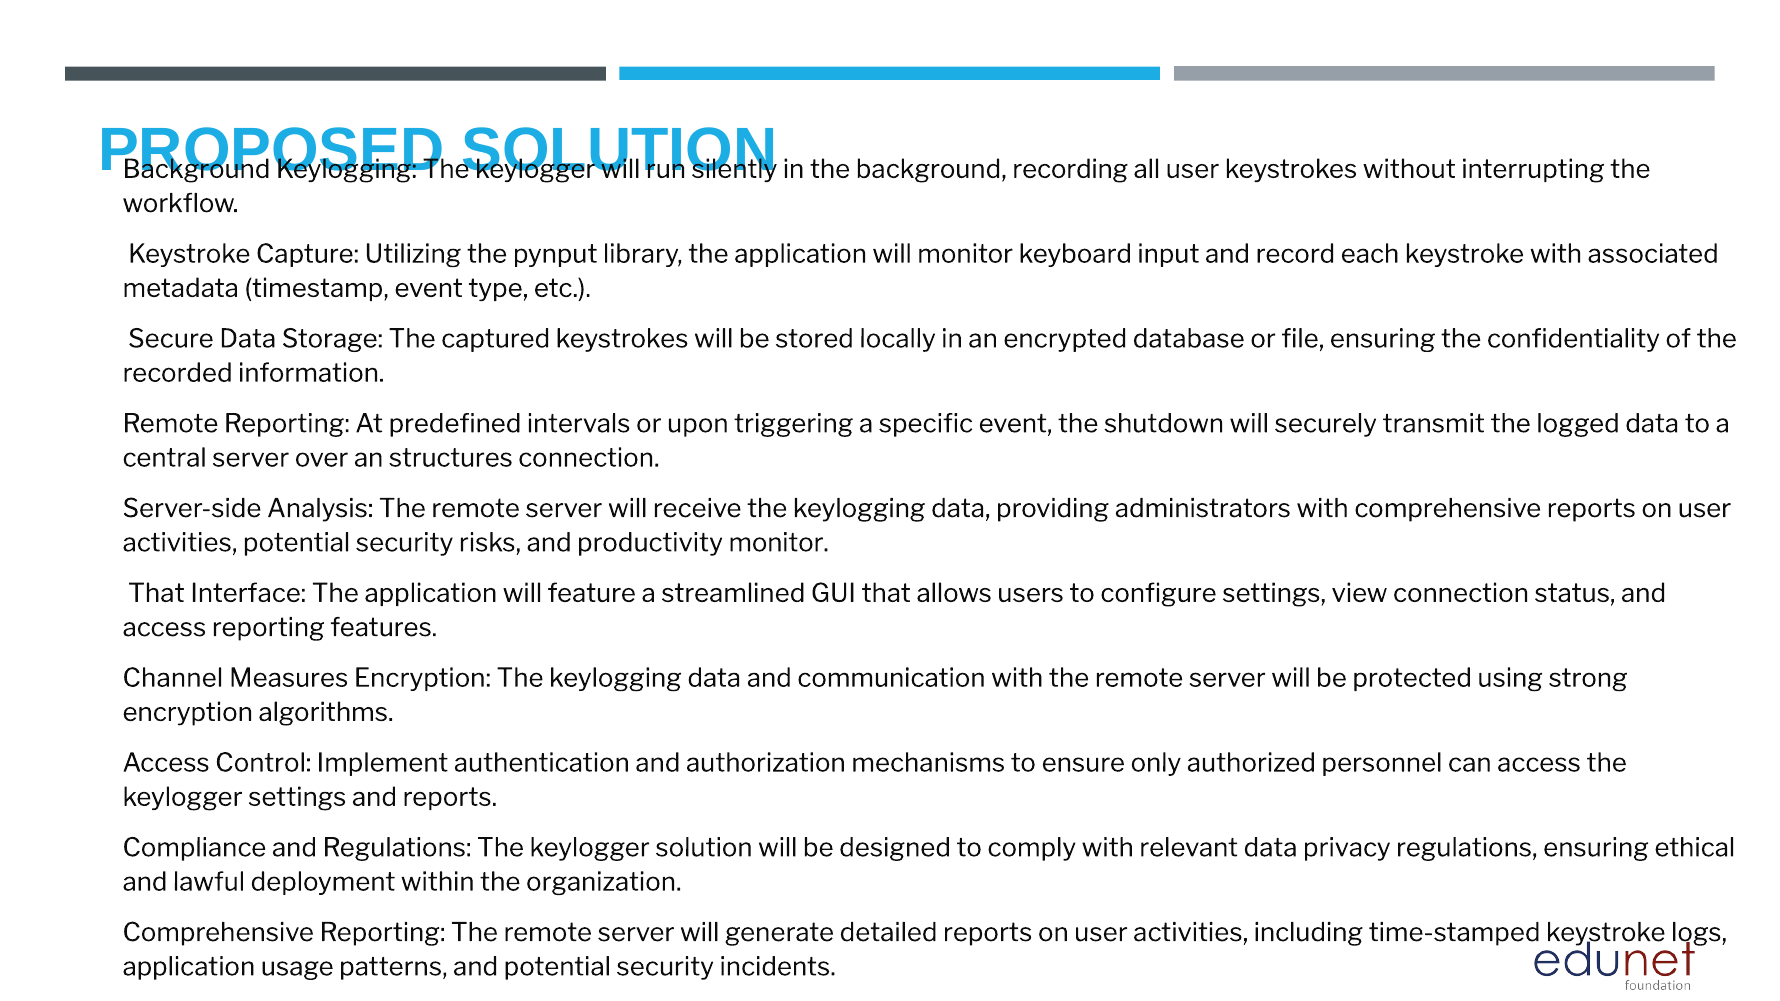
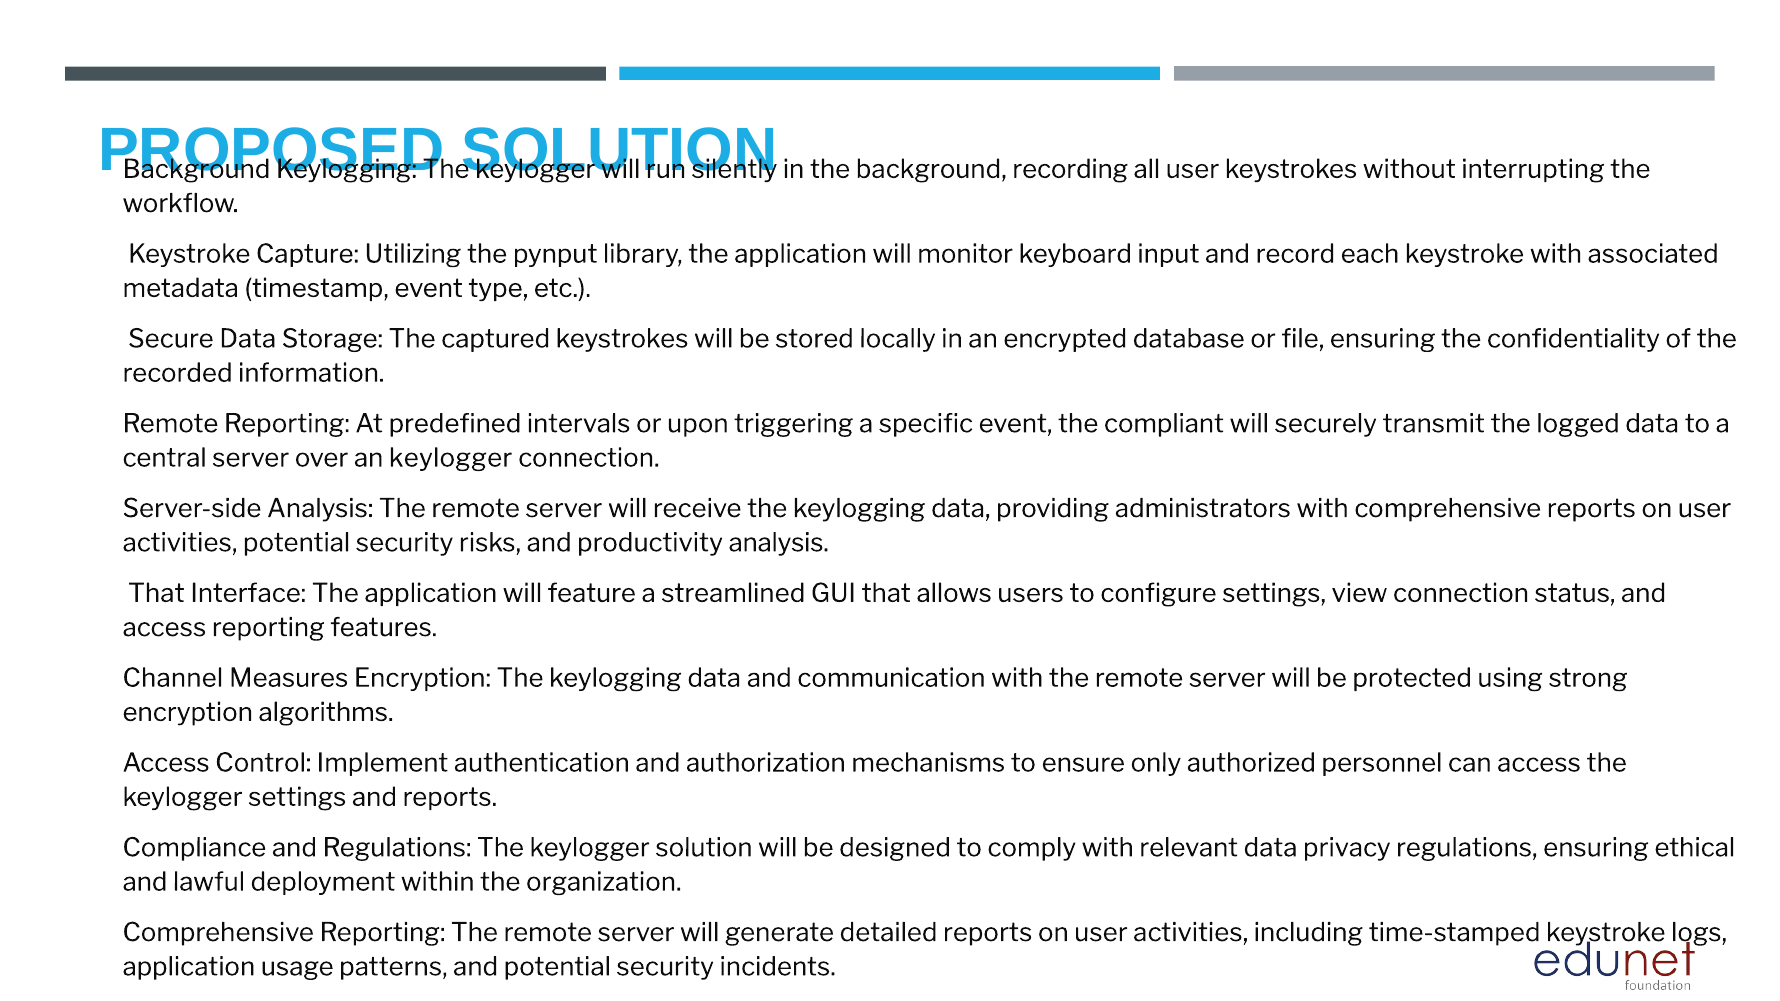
shutdown: shutdown -> compliant (1164, 424)
an structures: structures -> keylogger (451, 458)
productivity monitor: monitor -> analysis (779, 543)
